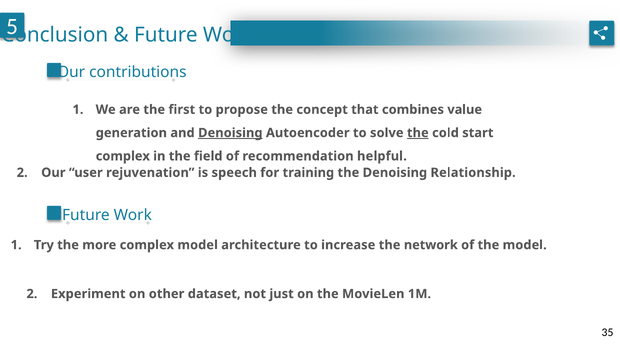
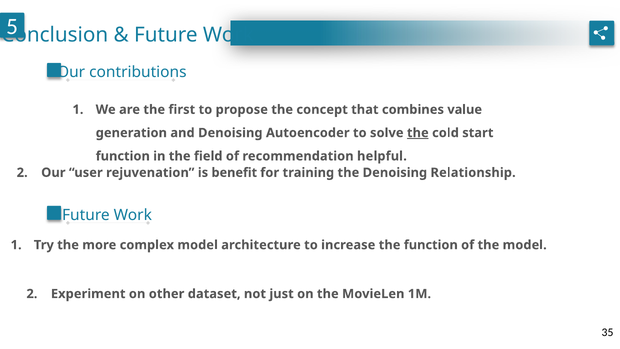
Denoising underline: present -> none (230, 133)
complex: complex -> function (123, 156)
speech: speech -> benefit (234, 172)
the network: network -> function (431, 245)
